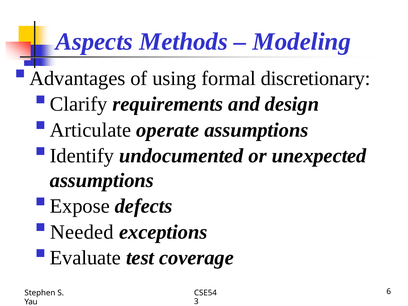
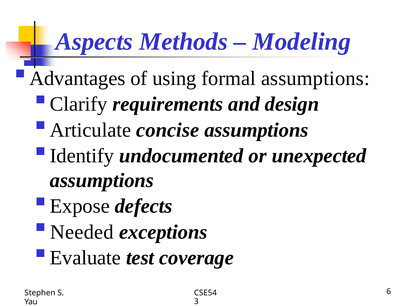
formal discretionary: discretionary -> assumptions (315, 78)
operate: operate -> concise (168, 130)
